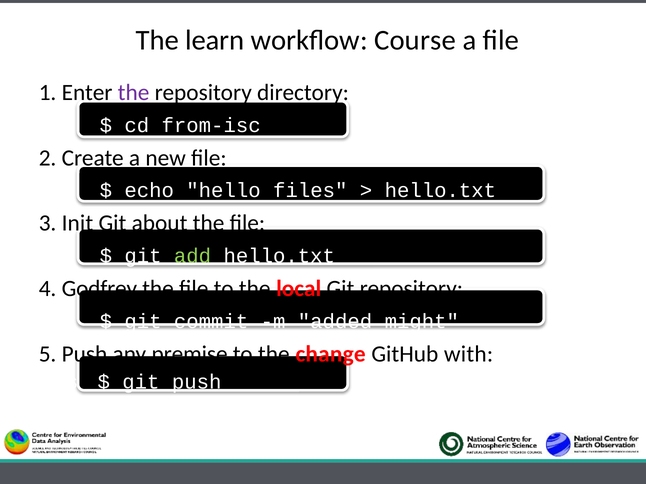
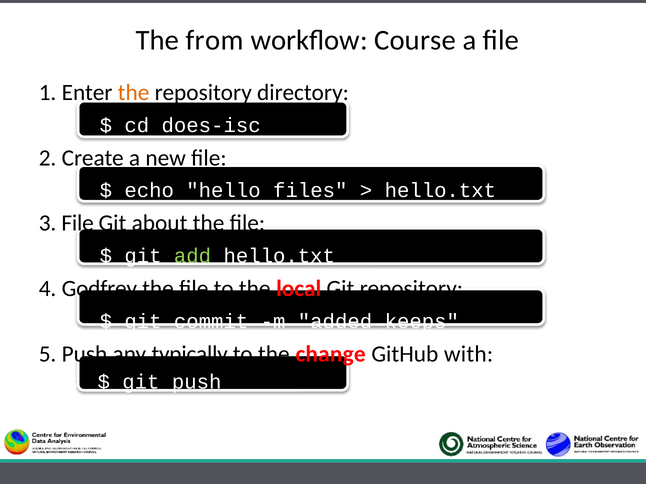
learn: learn -> from (215, 40)
the colour: purple -> orange (134, 93)
from-isc: from-isc -> does-isc (211, 125)
3 Init: Init -> File (78, 223)
might: might -> keeps (422, 322)
premise: premise -> typically (190, 354)
